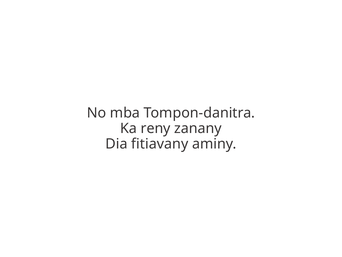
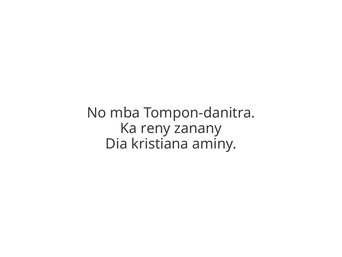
fitiavany: fitiavany -> kristiana (160, 144)
